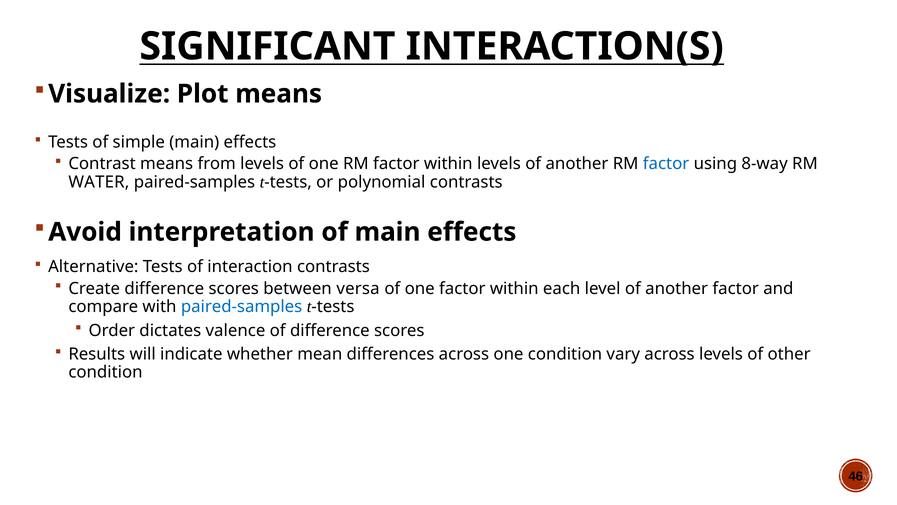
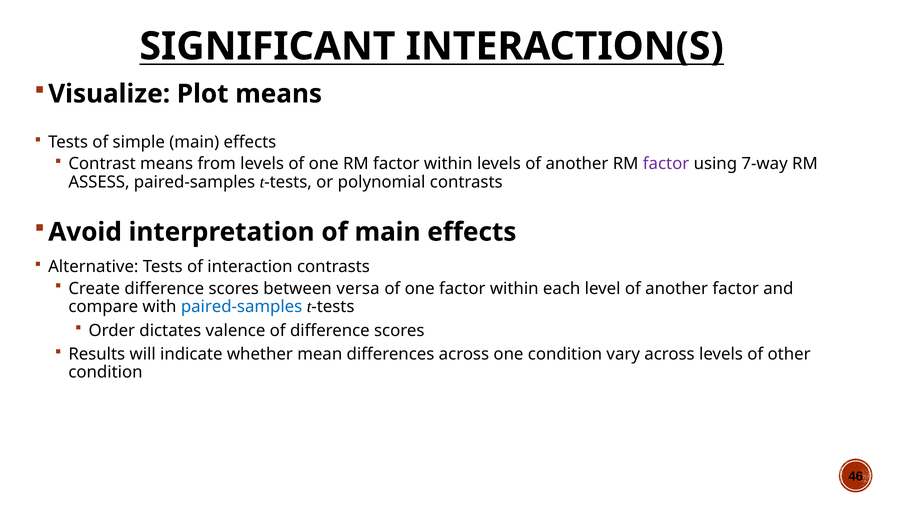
factor colour: blue -> purple (666, 164)
8-way: 8-way -> 7-way (765, 164)
WATER: WATER -> ASSESS (99, 182)
